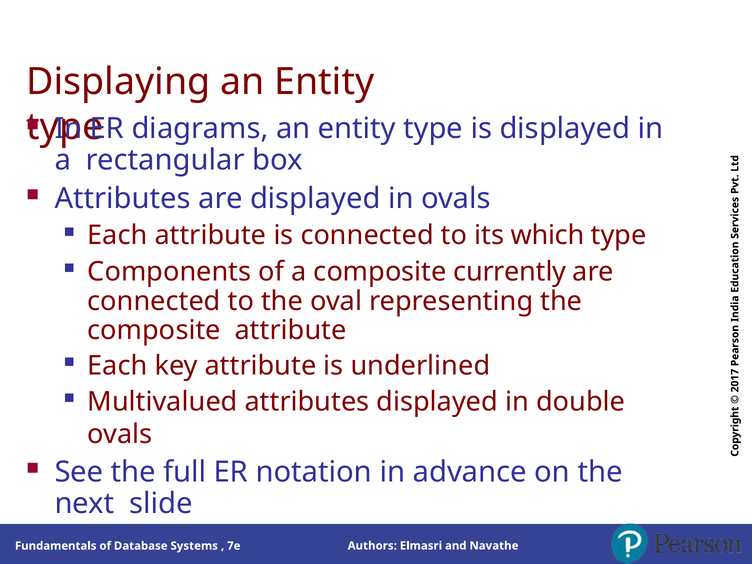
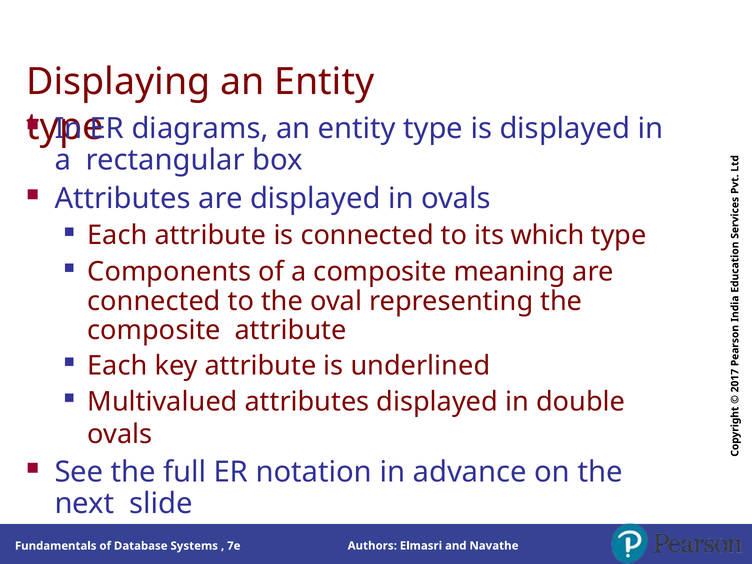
currently: currently -> meaning (510, 272)
